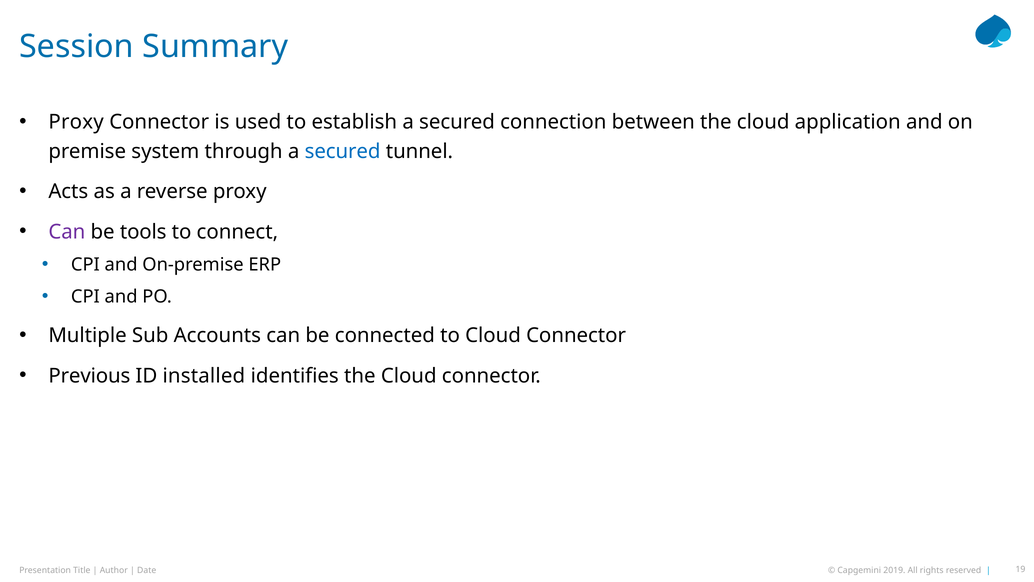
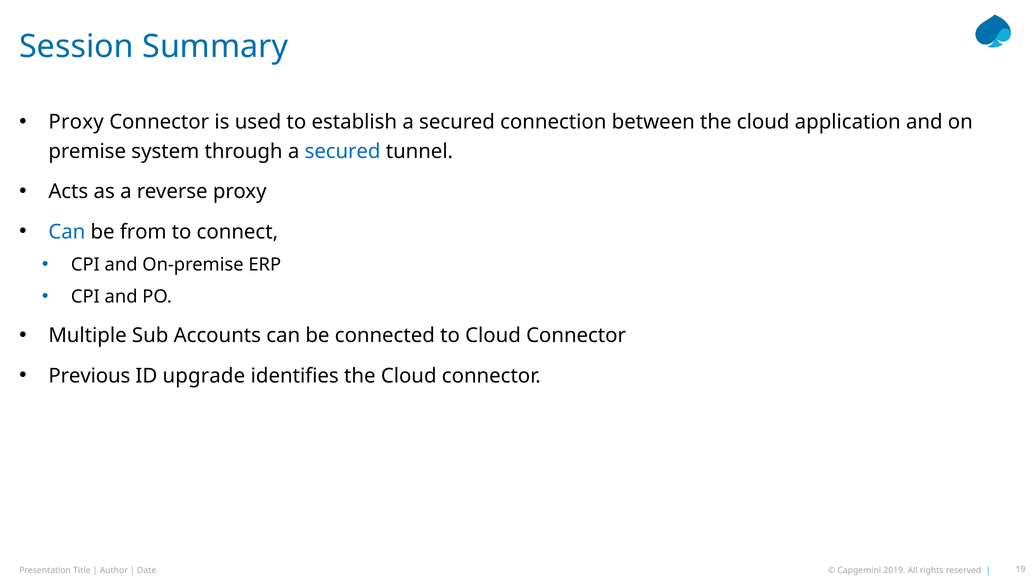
Can colour: purple -> blue (67, 232)
tools: tools -> from (143, 232)
installed: installed -> upgrade (204, 376)
